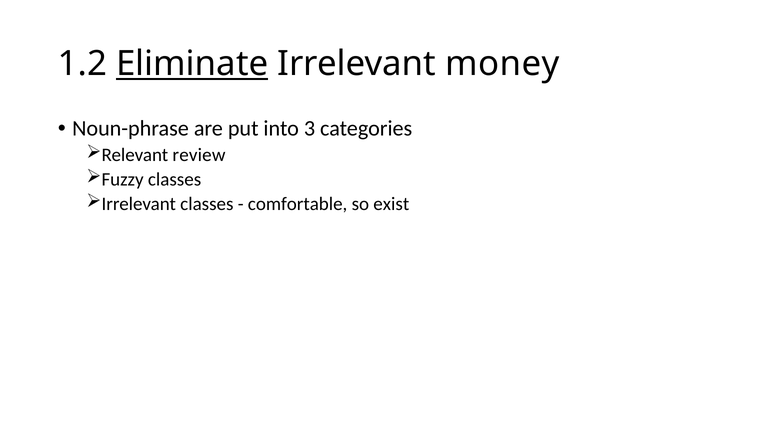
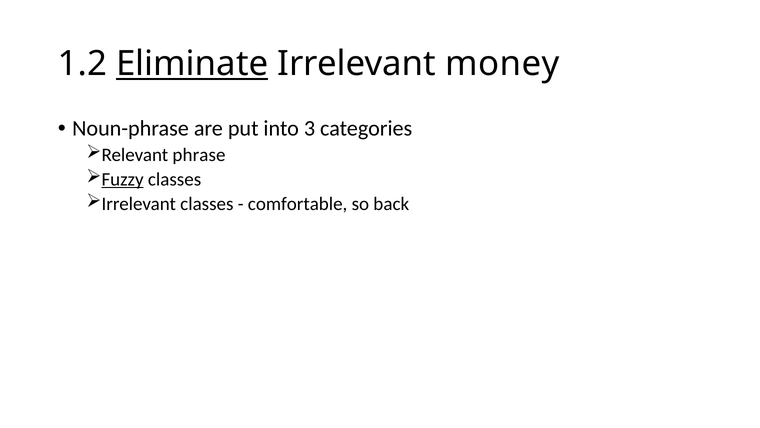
review: review -> phrase (199, 155)
Fuzzy underline: none -> present (123, 179)
exist: exist -> back (391, 204)
